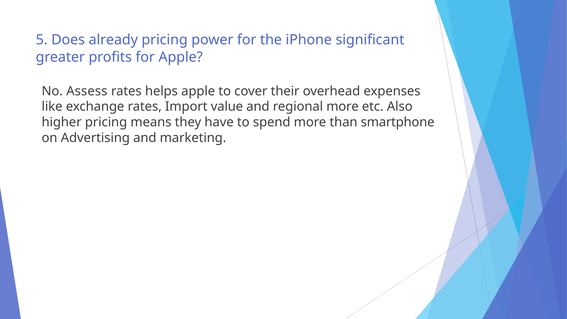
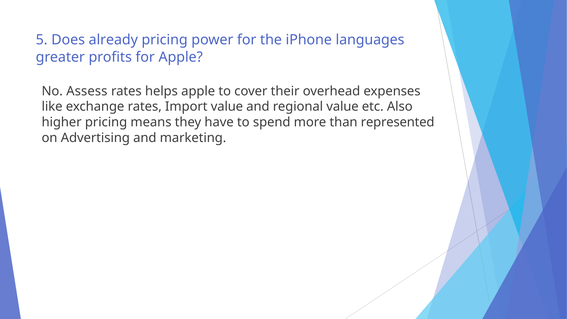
significant: significant -> languages (370, 40)
regional more: more -> value (343, 107)
smartphone: smartphone -> represented (398, 122)
